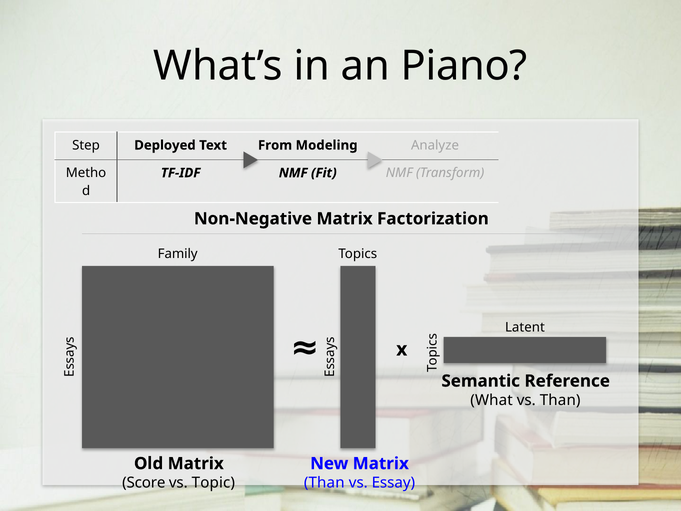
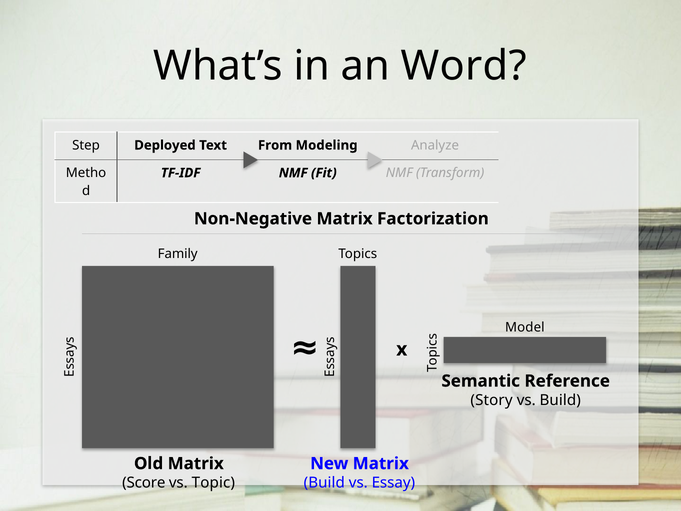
Piano: Piano -> Word (464, 66)
Latent: Latent -> Model (525, 327)
What: What -> Story (492, 400)
vs Than: Than -> Build (560, 400)
Than: Than -> Build (324, 482)
